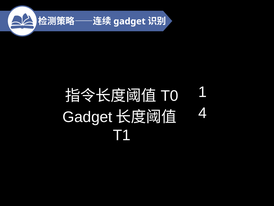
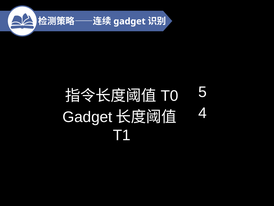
1: 1 -> 5 (203, 92)
